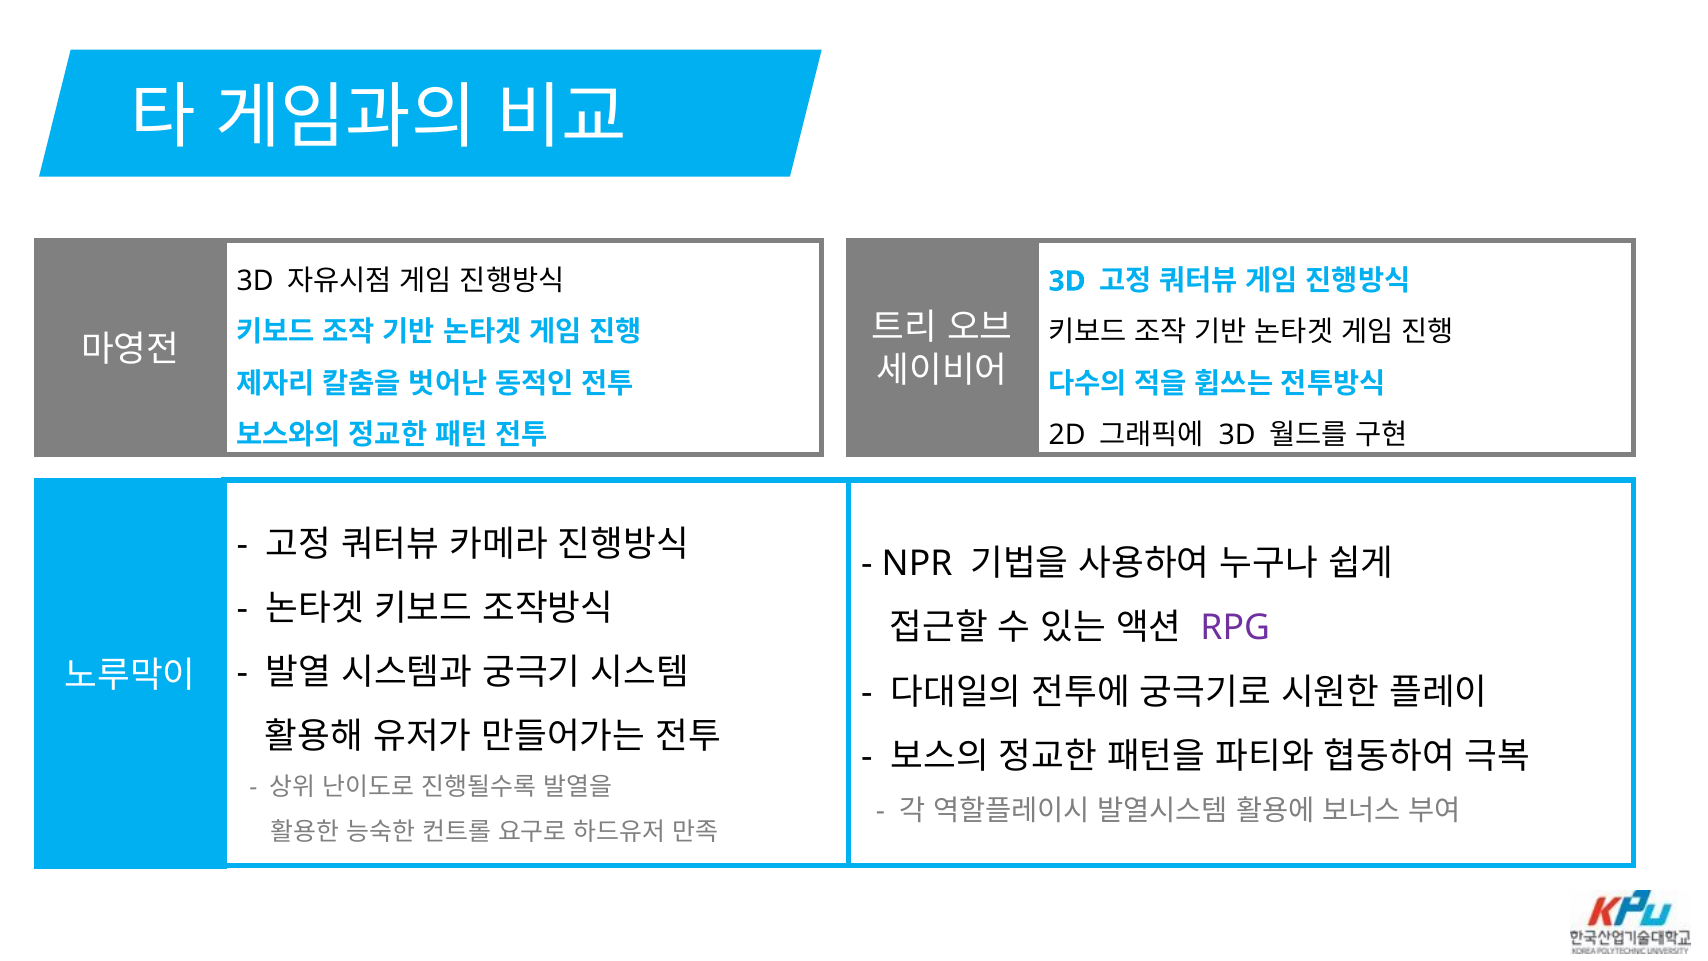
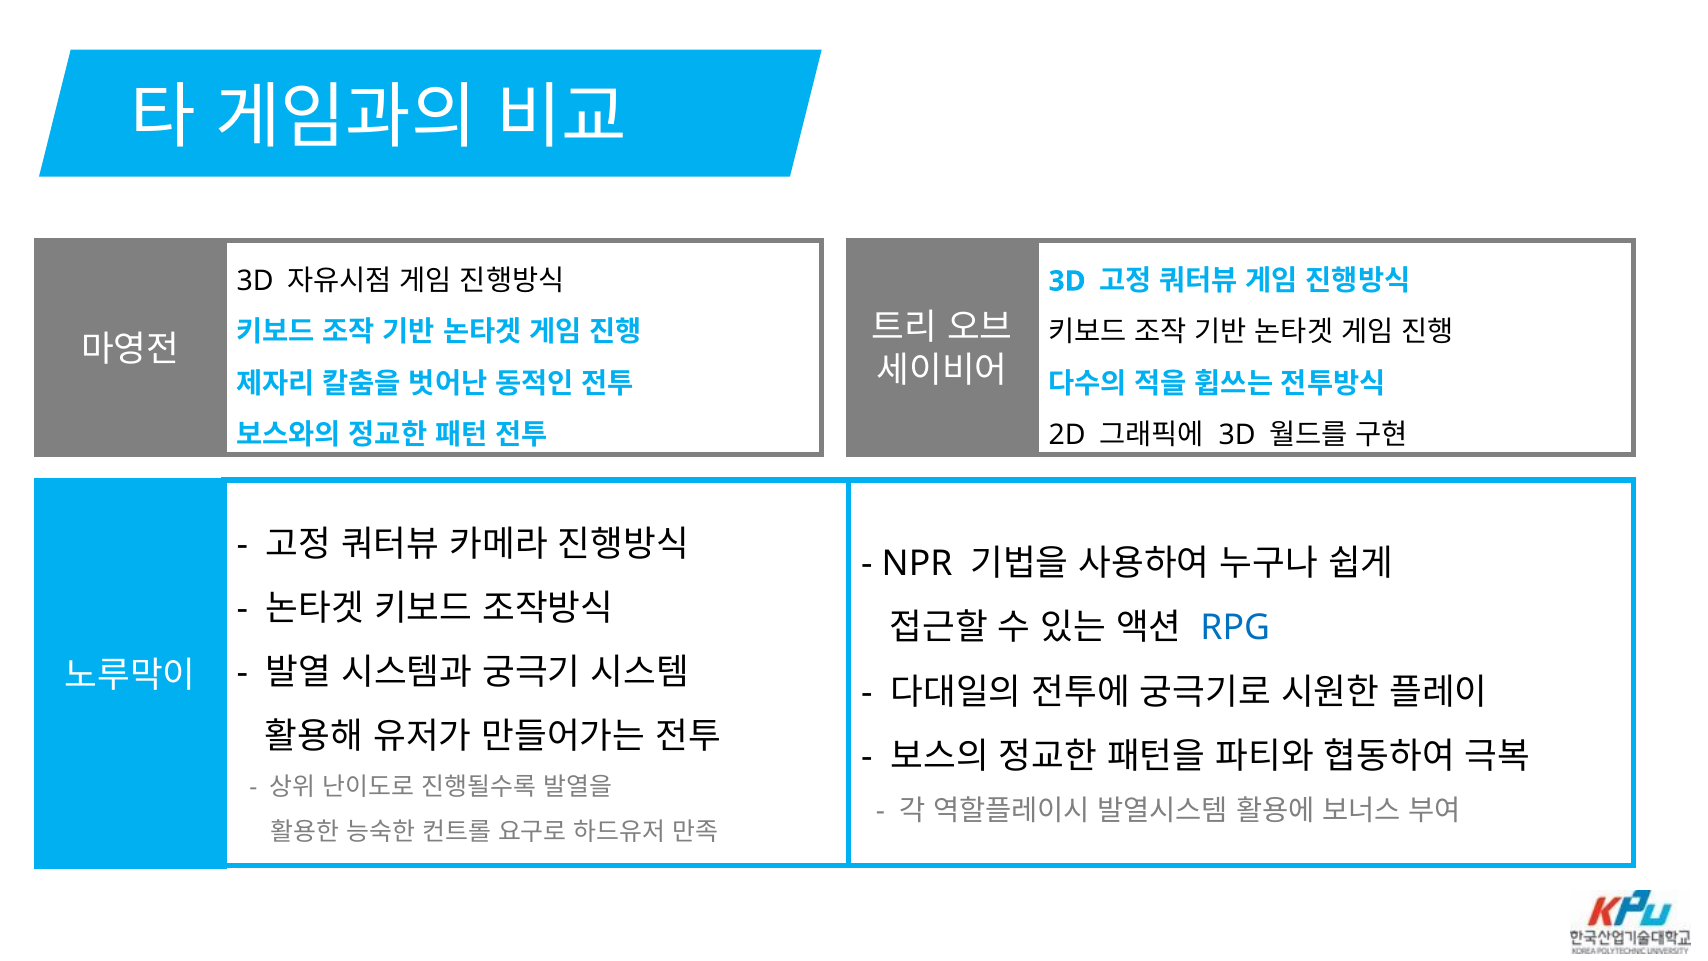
RPG colour: purple -> blue (1235, 628)
